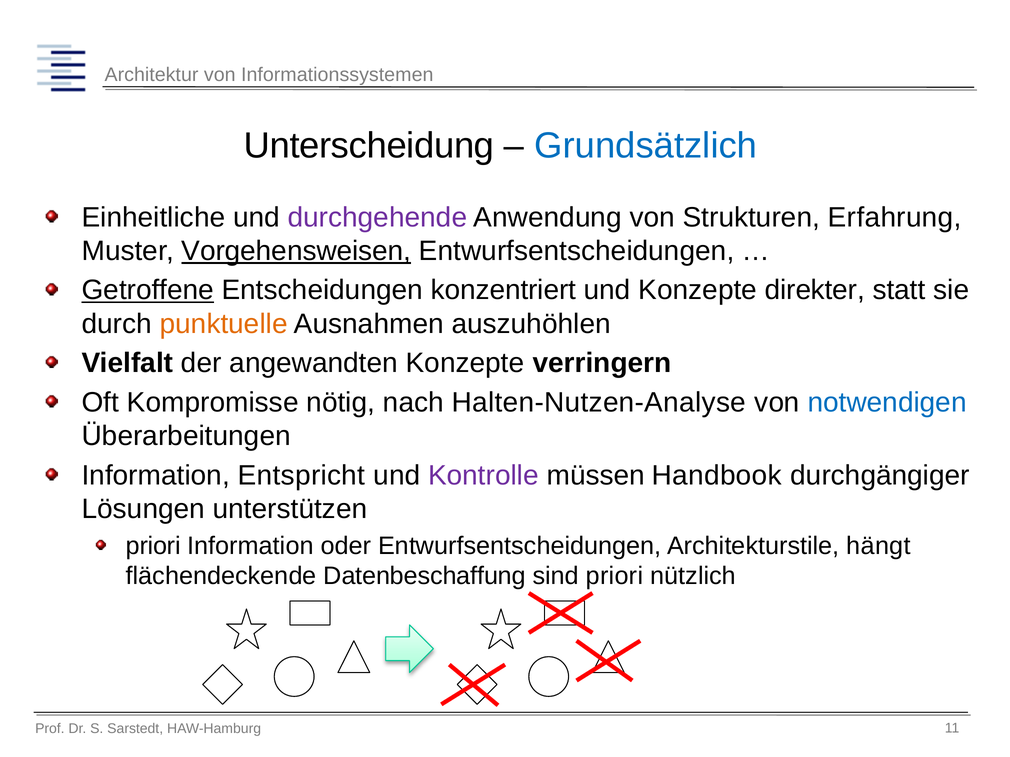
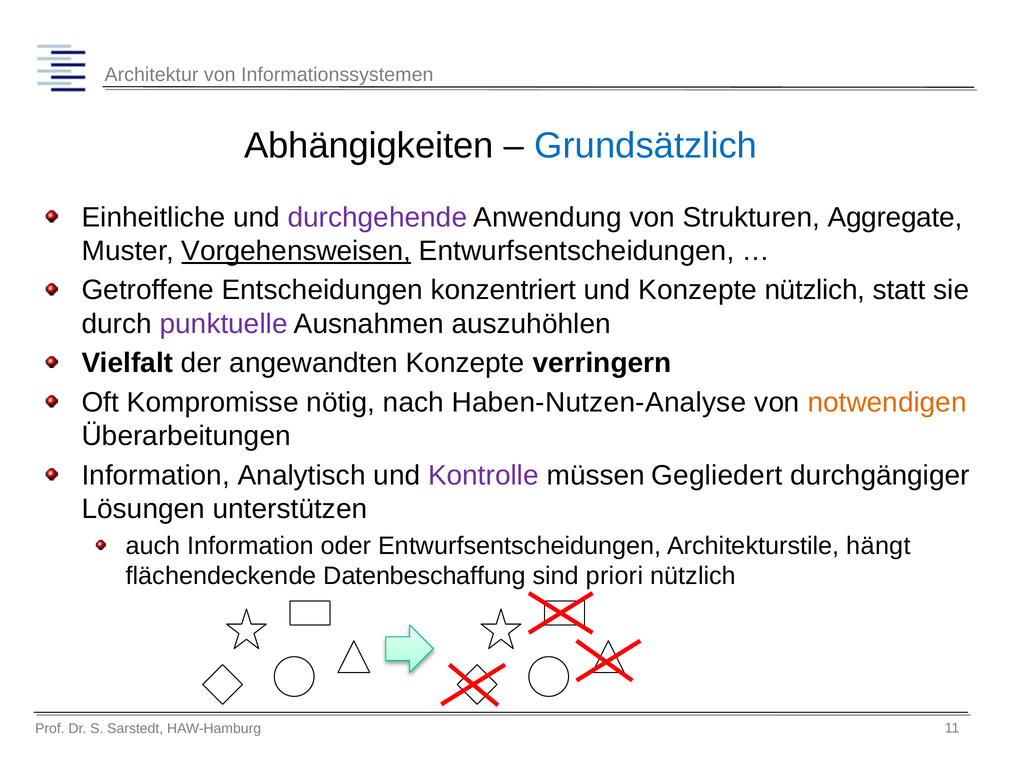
Unterscheidung: Unterscheidung -> Abhängigkeiten (369, 146)
Erfahrung: Erfahrung -> Aggregate (895, 217)
Getroffene underline: present -> none (148, 290)
Konzepte direkter: direkter -> nützlich (815, 290)
punktuelle colour: orange -> purple (224, 324)
Halten-Nutzen-Analyse: Halten-Nutzen-Analyse -> Haben-Nutzen-Analyse (599, 403)
notwendigen colour: blue -> orange (887, 403)
Entspricht: Entspricht -> Analytisch (302, 476)
Handbook: Handbook -> Gegliedert (717, 476)
priori: priori -> auch (153, 546)
